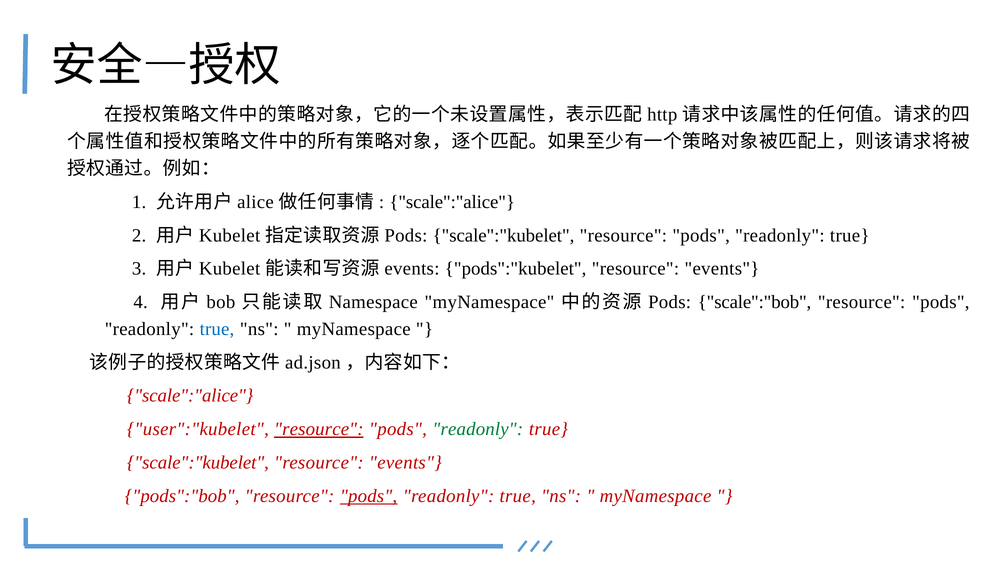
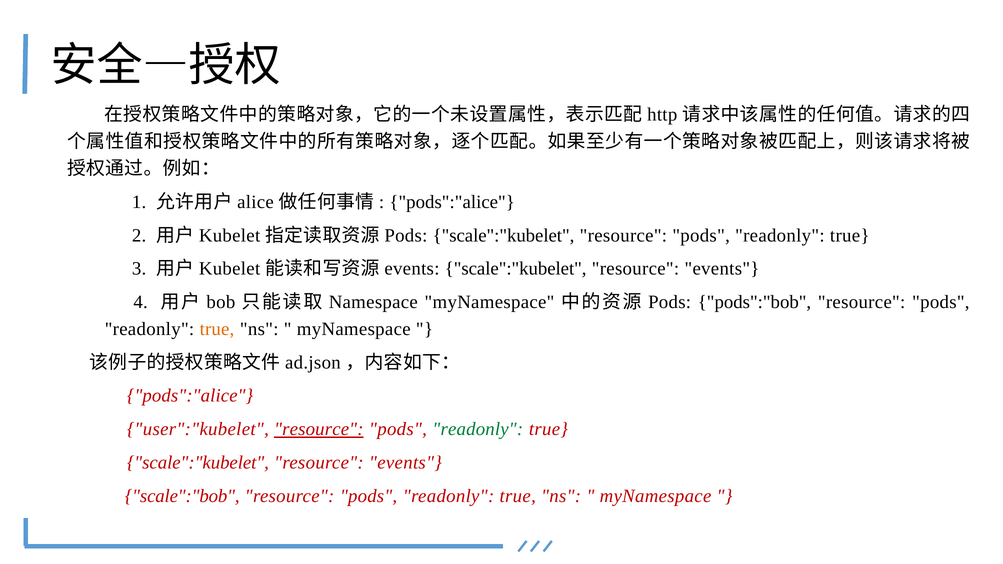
scale":"alice: scale":"alice -> pods":"alice (452, 202)
events pods":"kubelet: pods":"kubelet -> scale":"kubelet (516, 269)
scale":"bob: scale":"bob -> pods":"bob (755, 302)
true colour: blue -> orange (217, 329)
scale":"alice: scale":"alice -> pods":"alice (190, 396)
pods":"bob: pods":"bob -> scale":"bob (182, 496)
pods underline: present -> none (369, 496)
